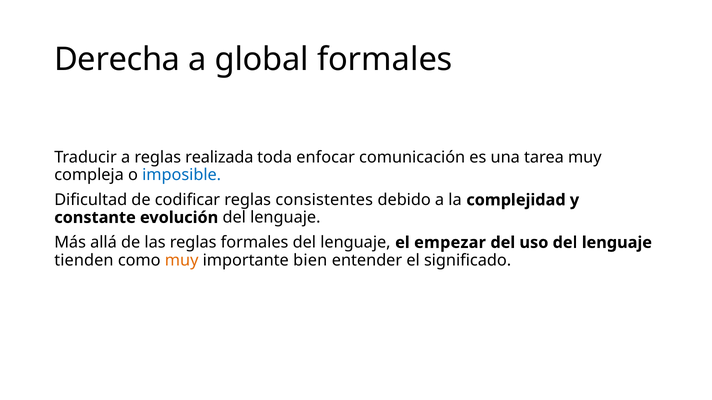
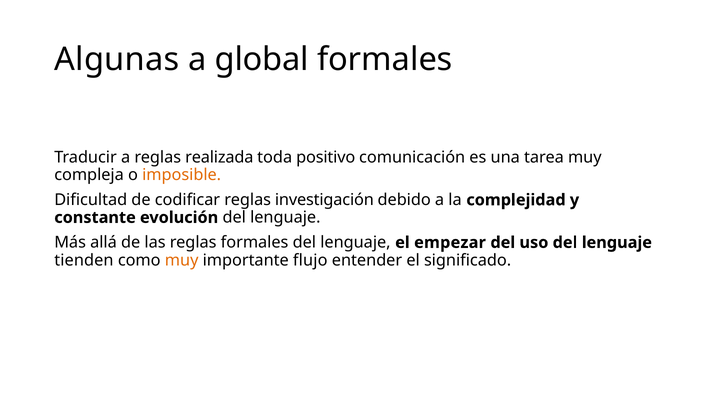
Derecha: Derecha -> Algunas (117, 60)
enfocar: enfocar -> positivo (326, 158)
imposible colour: blue -> orange (182, 175)
consistentes: consistentes -> investigación (324, 200)
bien: bien -> flujo (310, 260)
